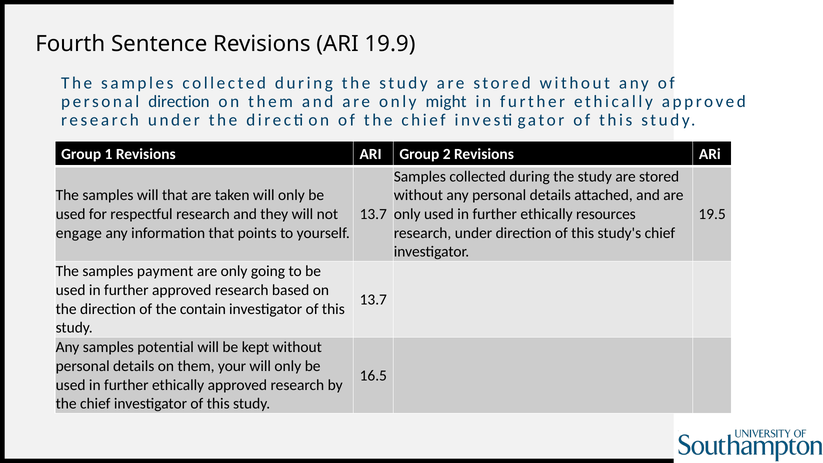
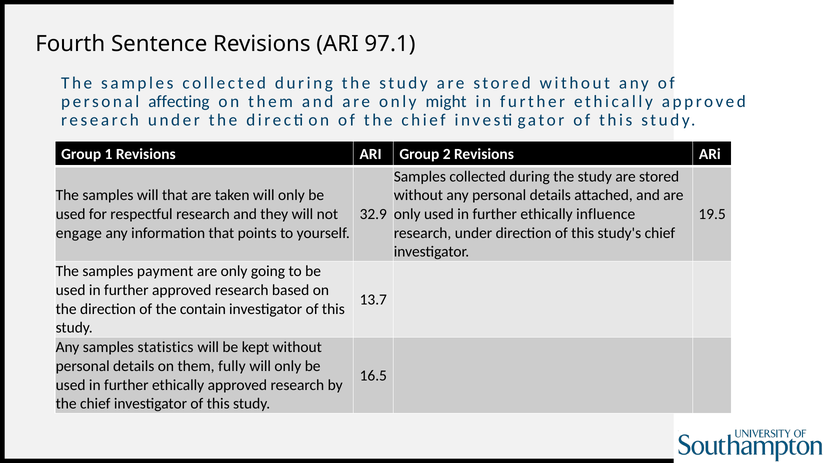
19.9: 19.9 -> 97.1 (390, 44)
personal direction: direction -> affecting (179, 102)
13.7: 13.7 -> 32.9 (373, 214)
resources: resources -> influence (606, 214)
potential: potential -> statistics (166, 347)
your: your -> fully (232, 366)
